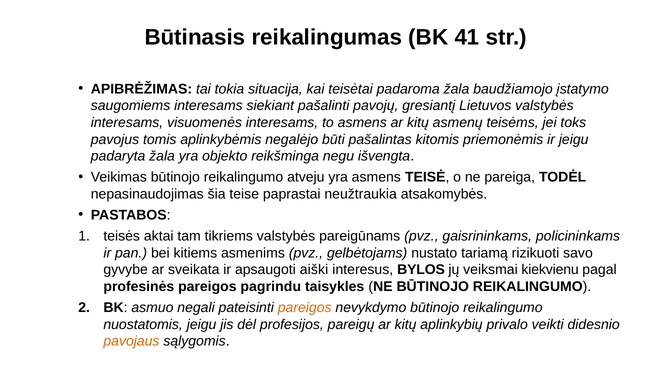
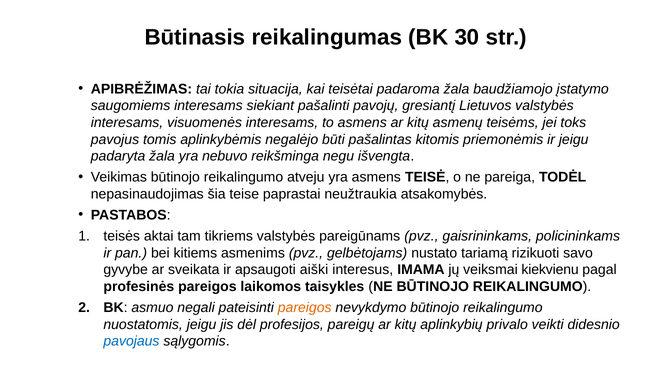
41: 41 -> 30 (467, 37)
objekto: objekto -> nebuvo (225, 156)
BYLOS: BYLOS -> IMAMA (421, 270)
pagrindu: pagrindu -> laikomos (271, 287)
pavojaus colour: orange -> blue (131, 341)
